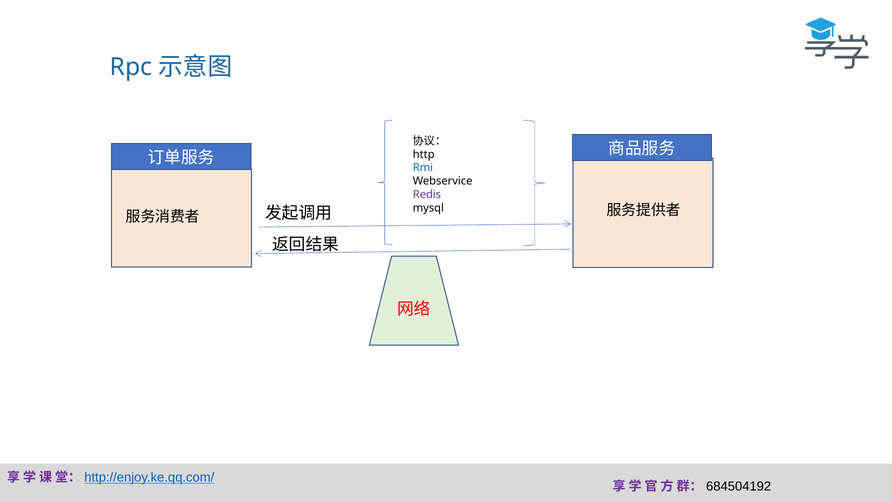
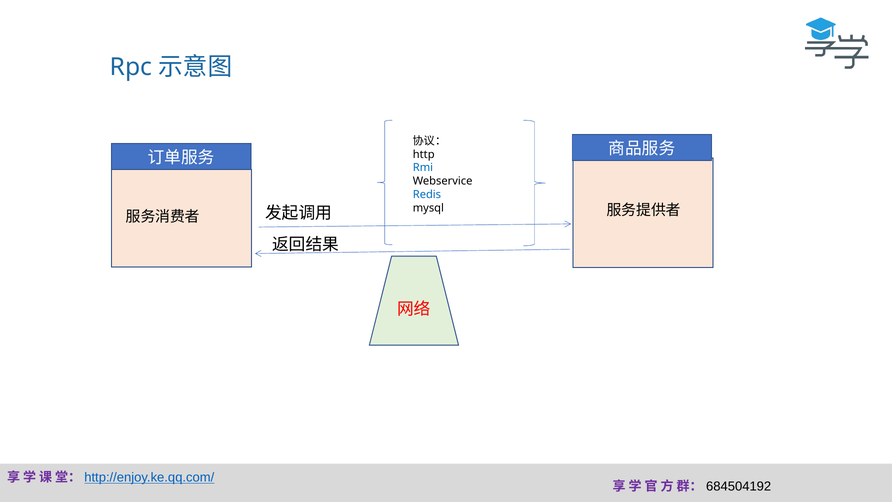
Redis colour: purple -> blue (427, 194)
